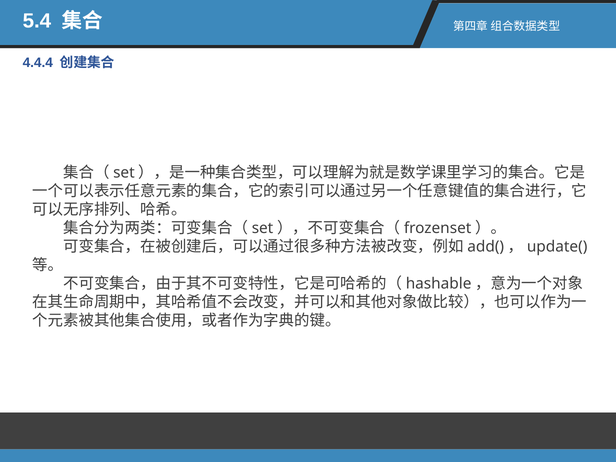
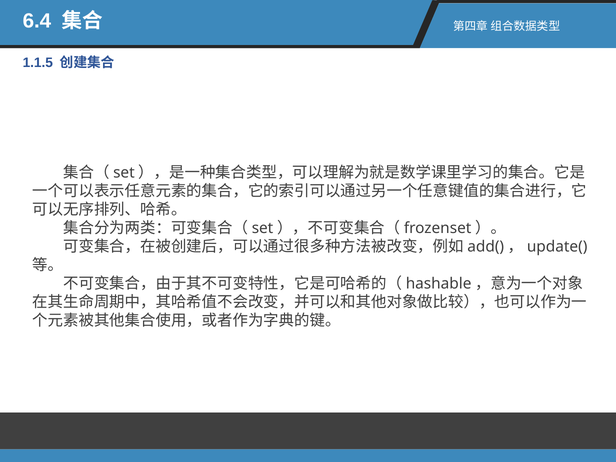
5.4: 5.4 -> 6.4 (37, 21)
4.4.4: 4.4.4 -> 1.1.5 (38, 63)
